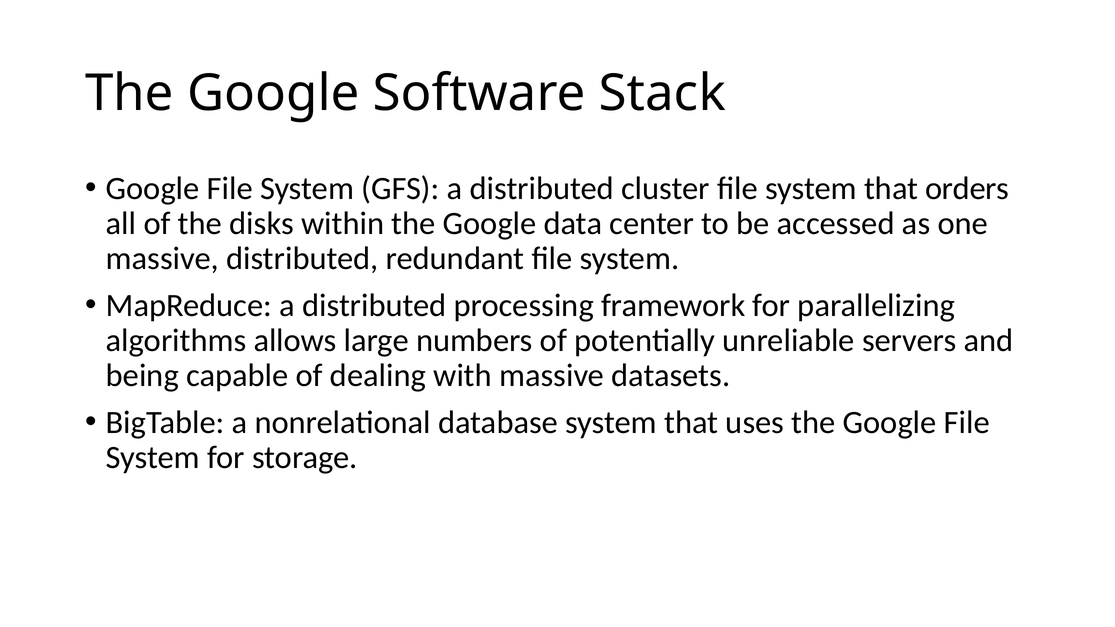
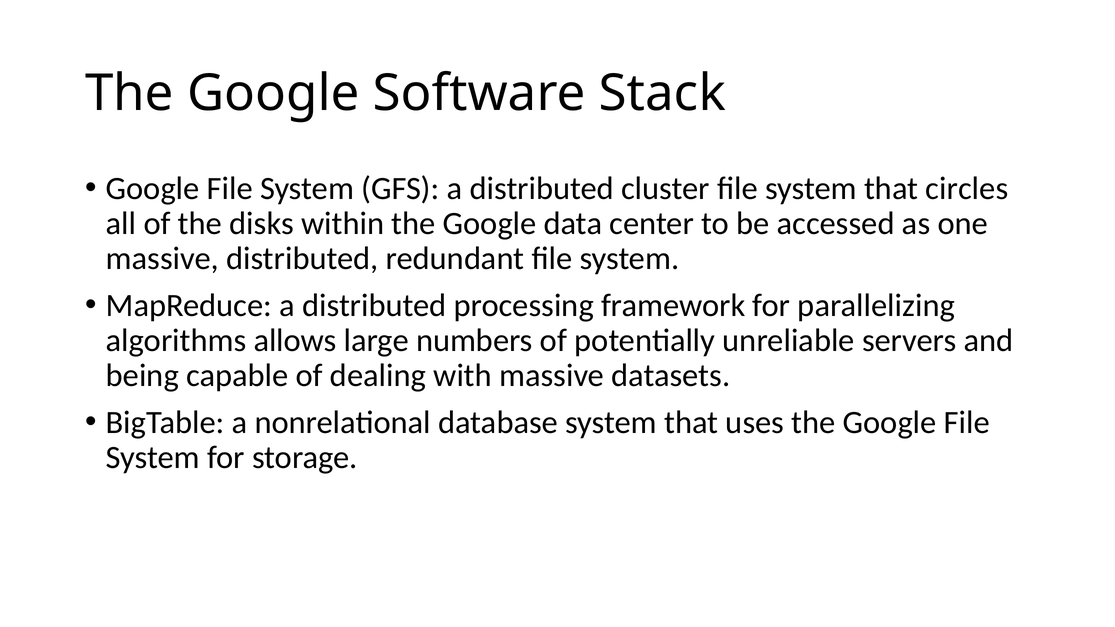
orders: orders -> circles (967, 189)
